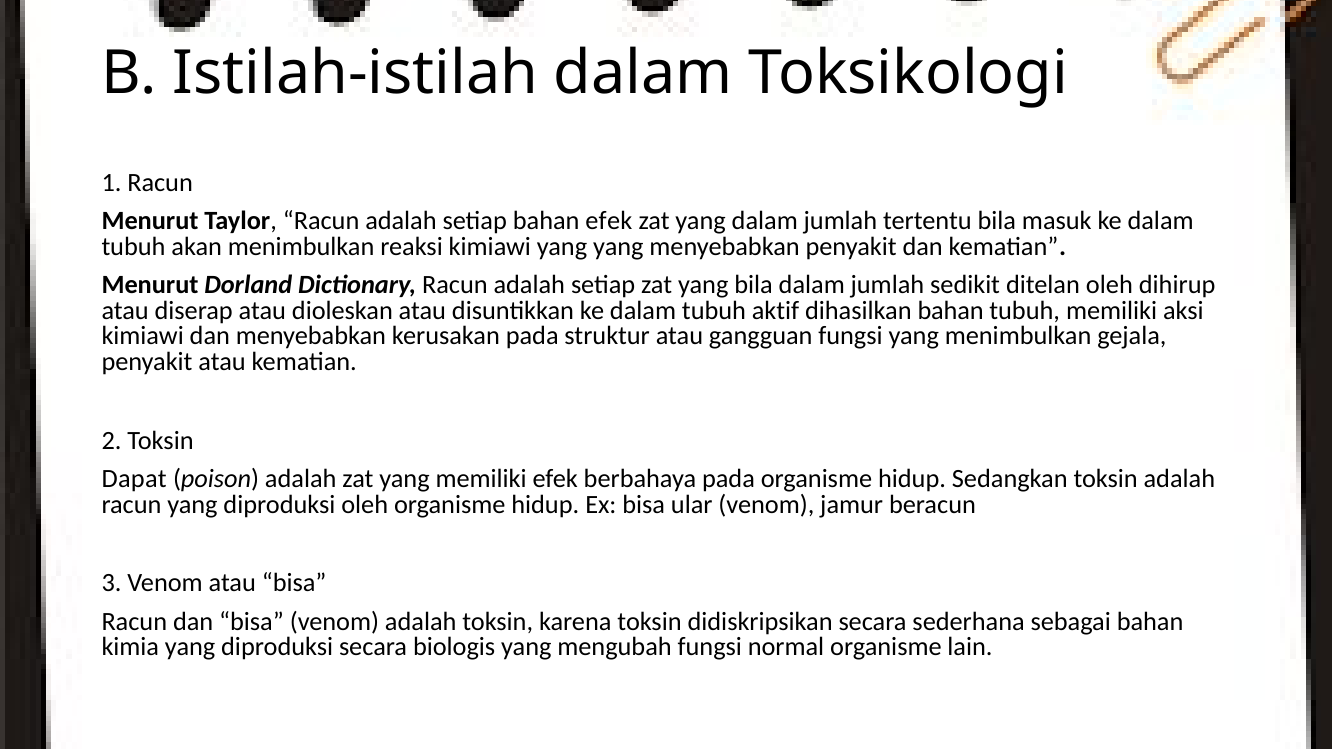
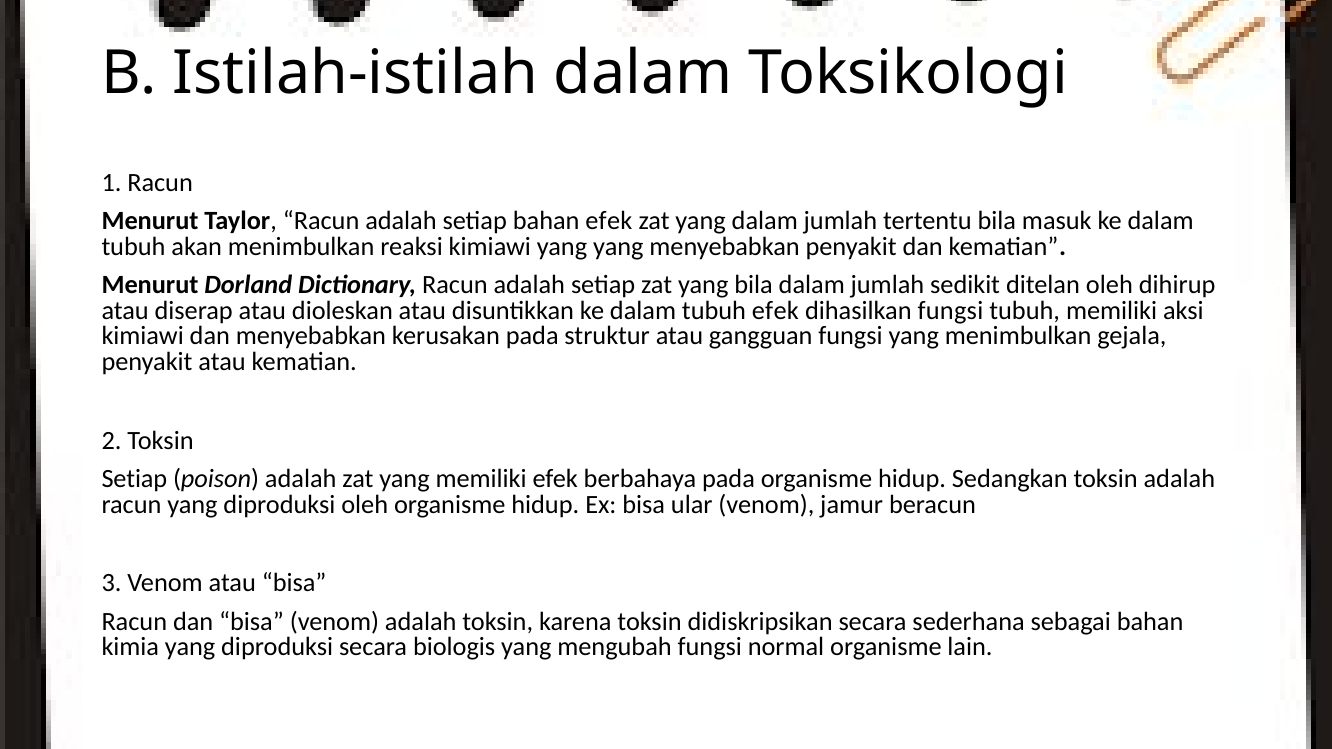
tubuh aktif: aktif -> efek (775, 311)
dihasilkan bahan: bahan -> fungsi (950, 311)
Dapat: Dapat -> Setiap (134, 479)
